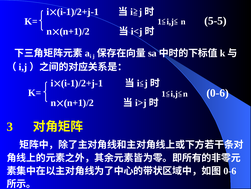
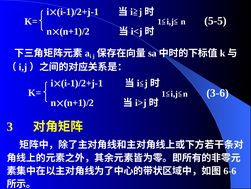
1≦i,j≦n 0-6: 0-6 -> 3-6 (218, 93)
0-6: 0-6 -> 6-6 (230, 170)
